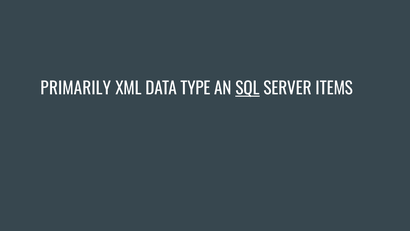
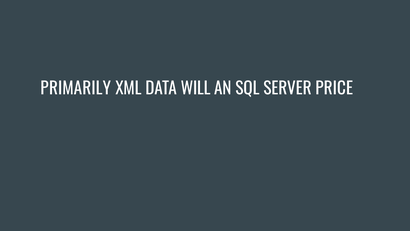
TYPE: TYPE -> WILL (196, 89)
SQL underline: present -> none (248, 89)
ITEMS: ITEMS -> PRICE (334, 89)
